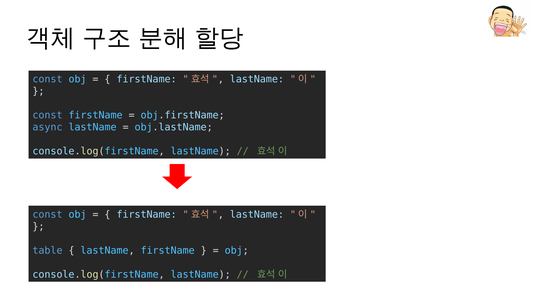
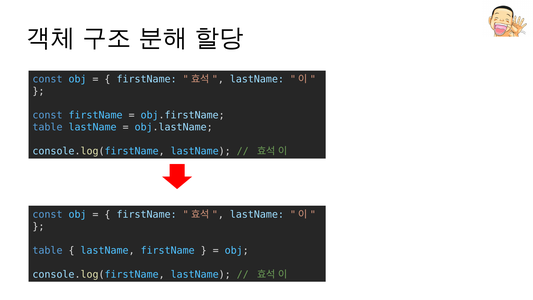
async: async -> table (47, 127)
